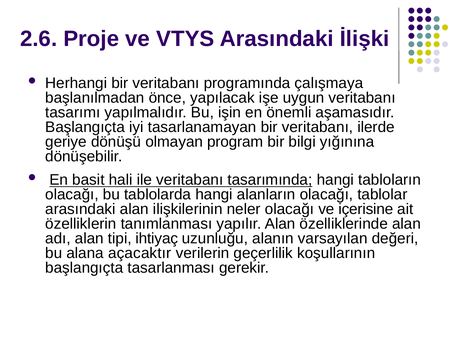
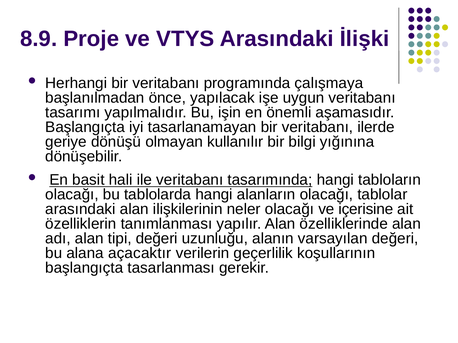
2.6: 2.6 -> 8.9 (39, 39)
program: program -> kullanılır (235, 142)
tipi ihtiyaç: ihtiyaç -> değeri (157, 239)
